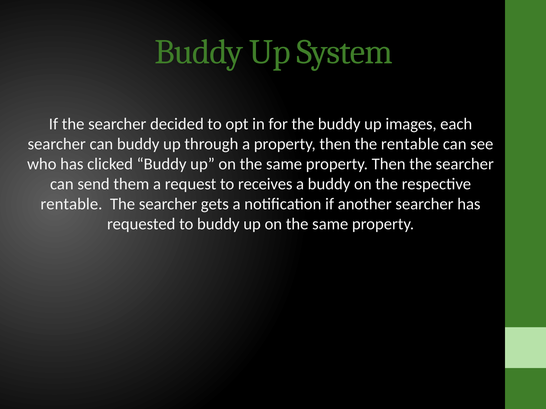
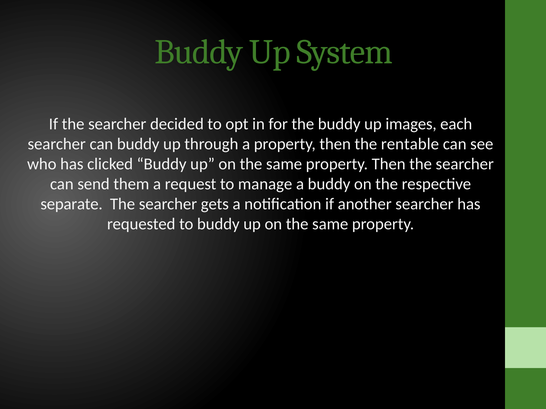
receives: receives -> manage (265, 184)
rentable: rentable -> separate (72, 204)
